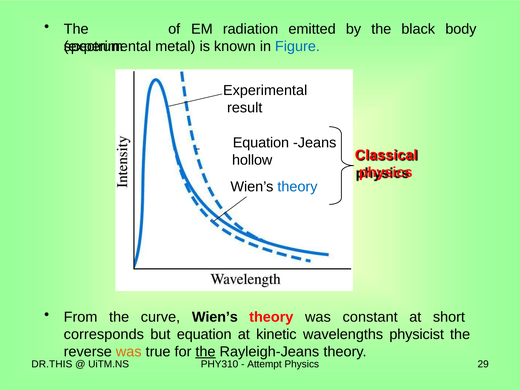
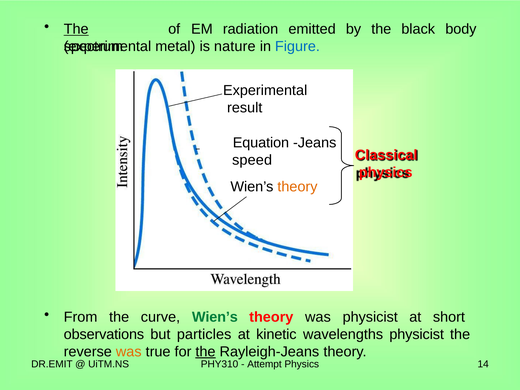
The underline: none -> present (76, 29)
known: known -> nature (235, 47)
hollow: hollow -> speed (252, 160)
theory colour: blue -> orange (297, 187)
Wien’s colour: black -> green (215, 317)
was constant: constant -> physicist (370, 317)
corresponds: corresponds -> observations (104, 334)
but equation: equation -> particles (204, 334)
DR.THIS: DR.THIS -> DR.EMIT (52, 364)
29: 29 -> 14 (483, 364)
